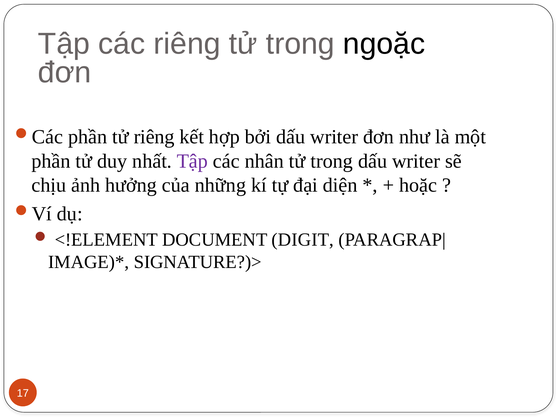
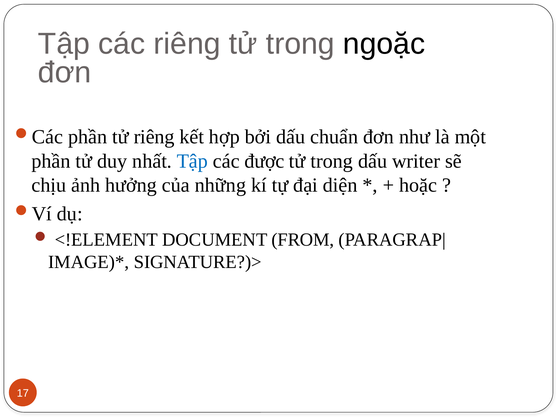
bởi dấu writer: writer -> chuẩn (334, 137)
Tập colour: purple -> blue (192, 161)
nhân: nhân -> được (264, 161)
DIGIT: DIGIT -> FROM (303, 240)
